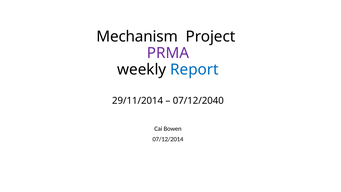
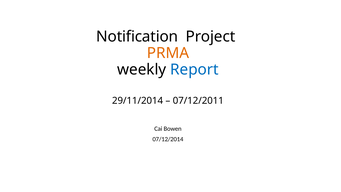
Mechanism: Mechanism -> Notification (137, 37)
PRMA colour: purple -> orange (168, 53)
07/12/2040: 07/12/2040 -> 07/12/2011 (198, 101)
